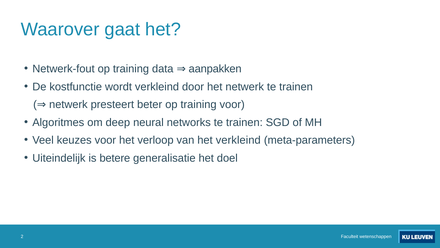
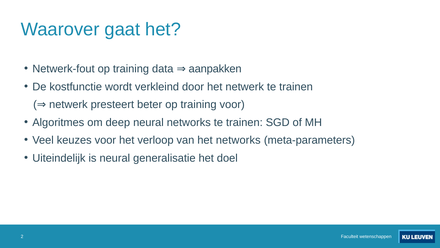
het verkleind: verkleind -> networks (238, 140)
is betere: betere -> neural (115, 158)
